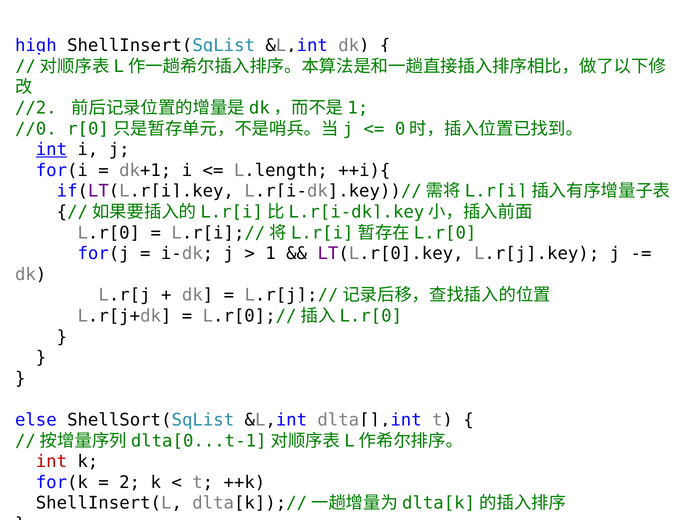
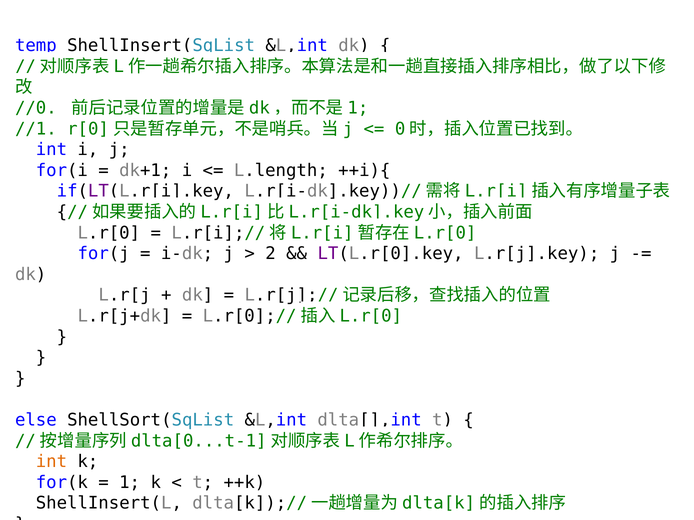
high: high -> temp (36, 46)
//2: //2 -> //0 (36, 108)
//0: //0 -> //1 (36, 129)
int underline: present -> none (51, 150)
1: 1 -> 2 (270, 254)
int colour: red -> orange (51, 462)
2: 2 -> 1 (130, 483)
